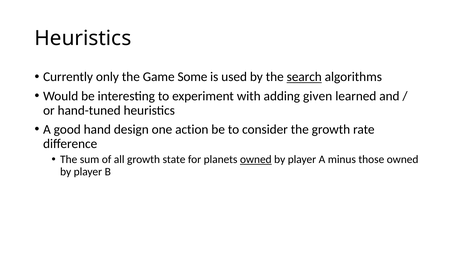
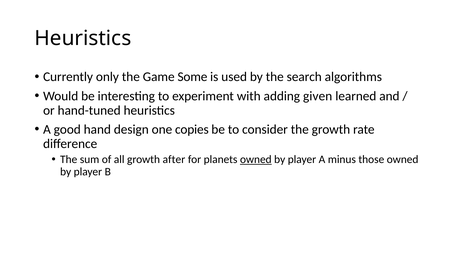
search underline: present -> none (304, 77)
action: action -> copies (192, 129)
state: state -> after (174, 159)
